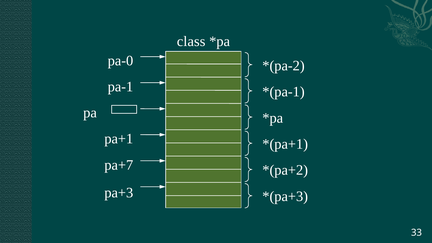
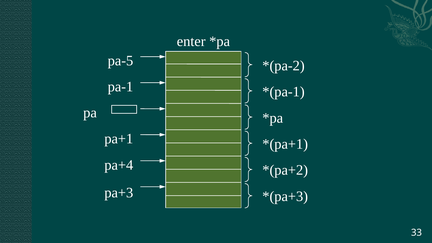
class: class -> enter (191, 41)
pa-0: pa-0 -> pa-5 (120, 61)
pa+7: pa+7 -> pa+4 (119, 165)
